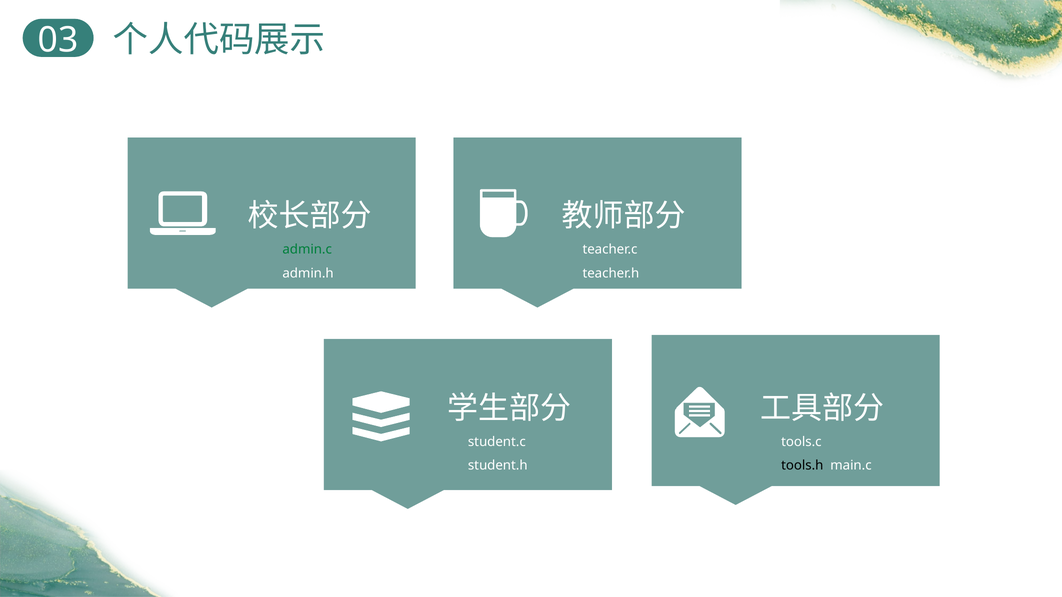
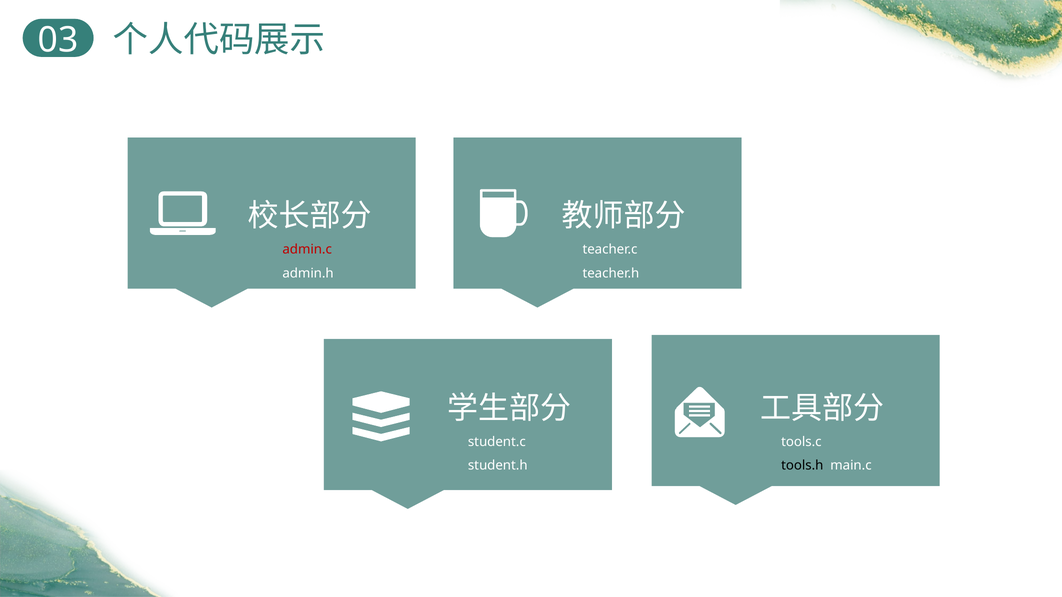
admin.c colour: green -> red (307, 249)
